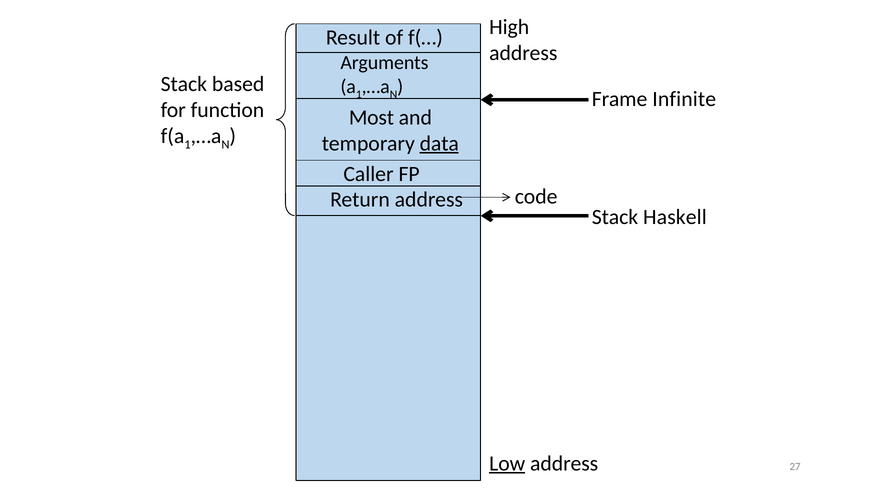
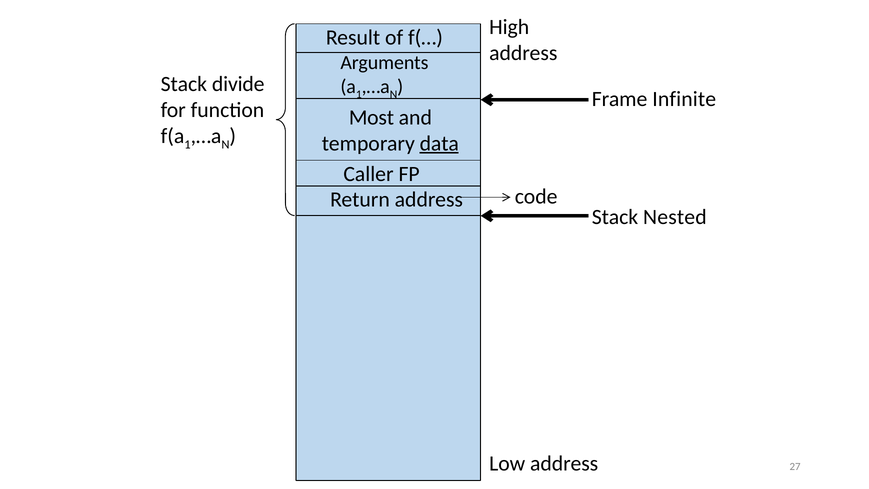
based: based -> divide (238, 84)
Haskell: Haskell -> Nested (675, 217)
Low underline: present -> none (507, 463)
